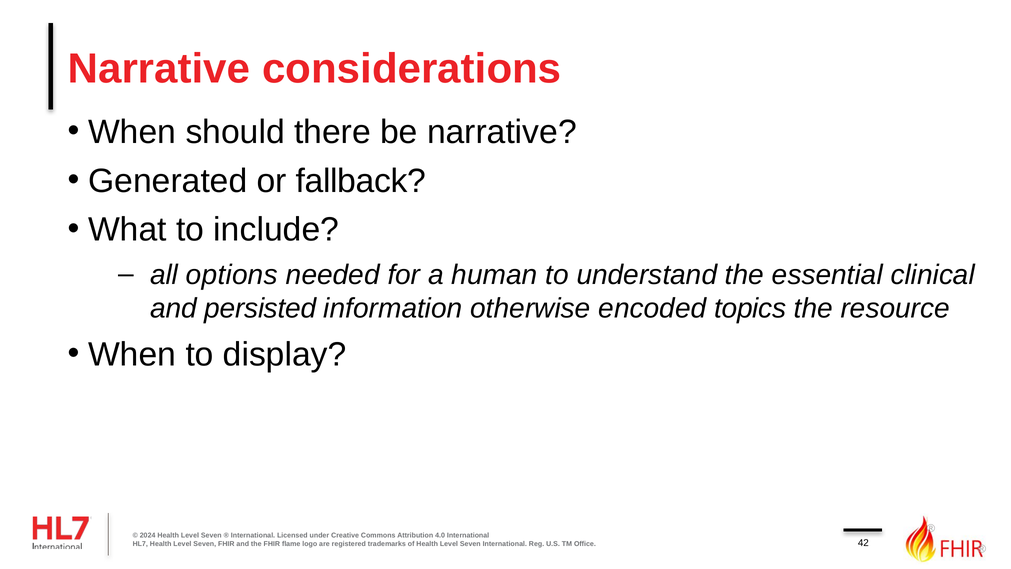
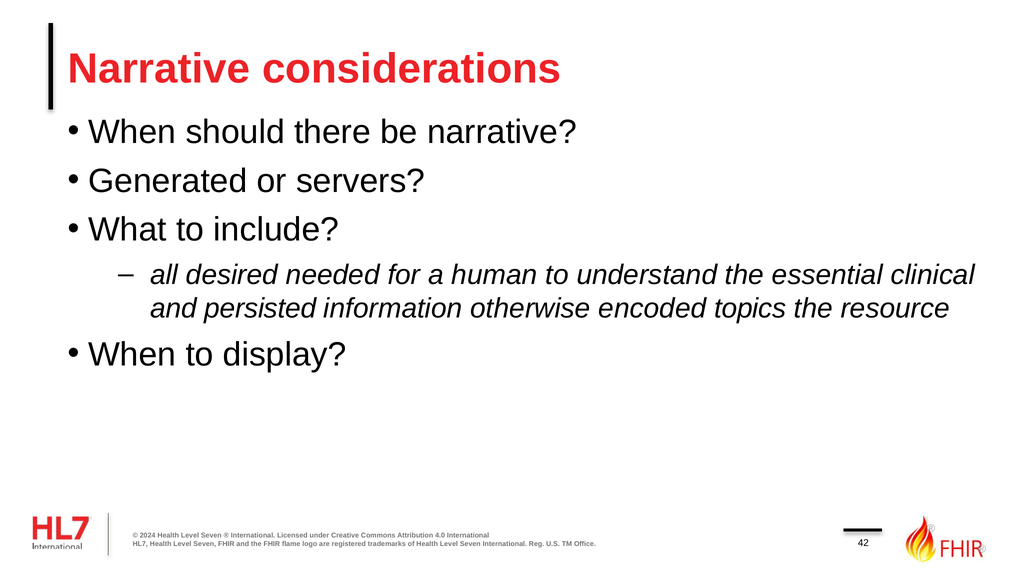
fallback: fallback -> servers (361, 181)
options: options -> desired (232, 275)
